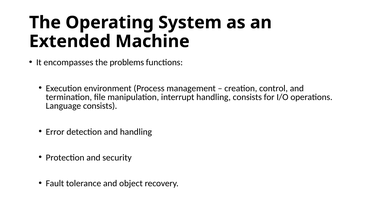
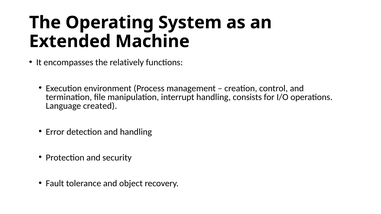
problems: problems -> relatively (127, 63)
Language consists: consists -> created (100, 106)
